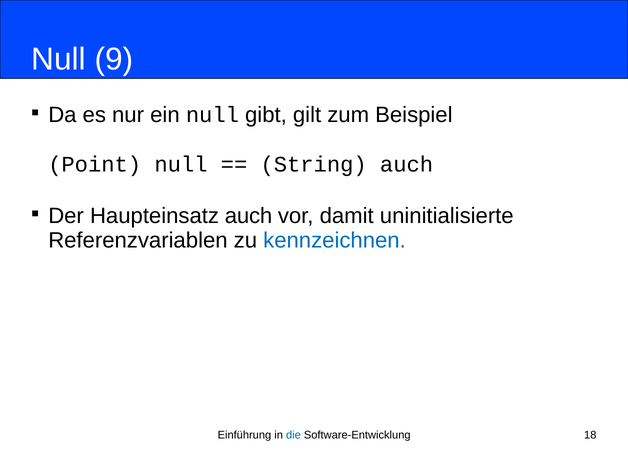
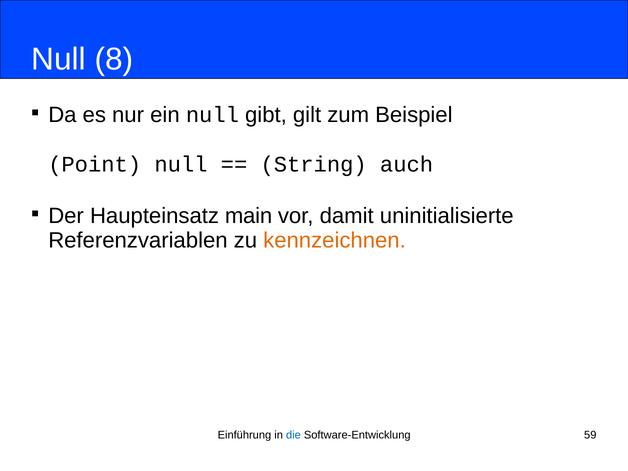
9: 9 -> 8 (114, 59)
Haupteinsatz auch: auch -> main (249, 216)
kennzeichnen colour: blue -> orange (335, 240)
18: 18 -> 59 (590, 435)
